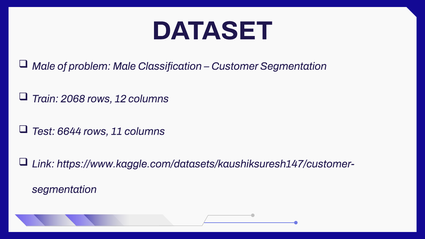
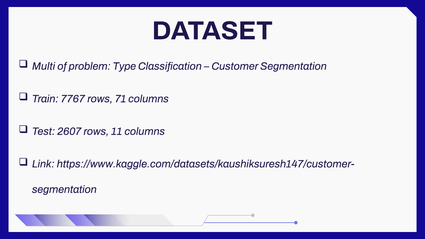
Male: Male -> Multi (44, 66)
problem Male: Male -> Type (124, 66)
2068: 2068 -> 7767 (73, 99)
12: 12 -> 71 (121, 99)
6644: 6644 -> 2607 (69, 131)
